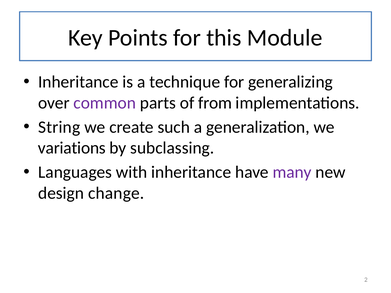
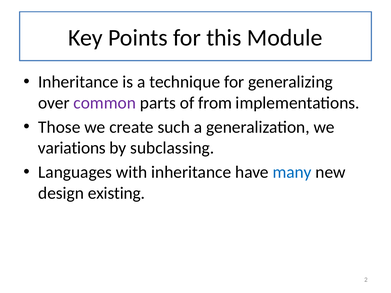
String: String -> Those (59, 127)
many colour: purple -> blue (292, 172)
change: change -> existing (116, 193)
